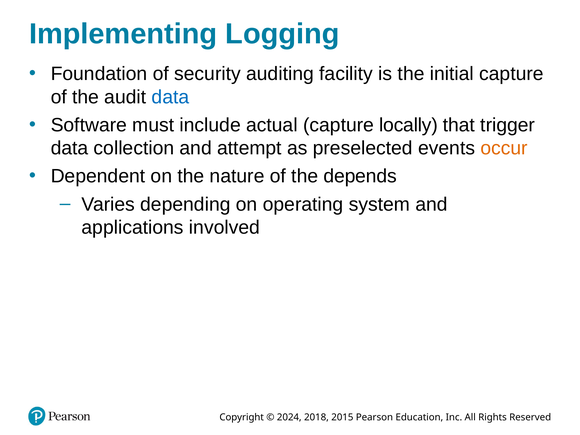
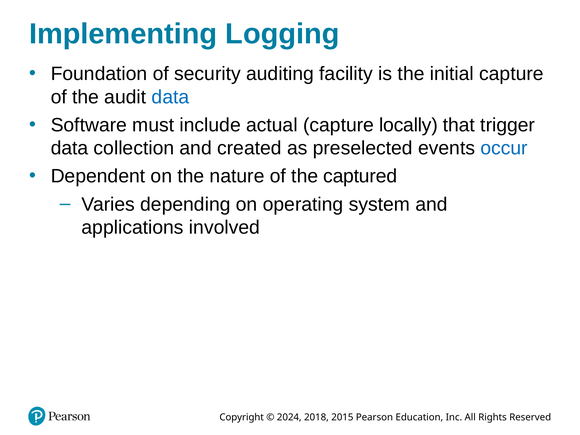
attempt: attempt -> created (249, 148)
occur colour: orange -> blue (504, 148)
depends: depends -> captured (360, 176)
